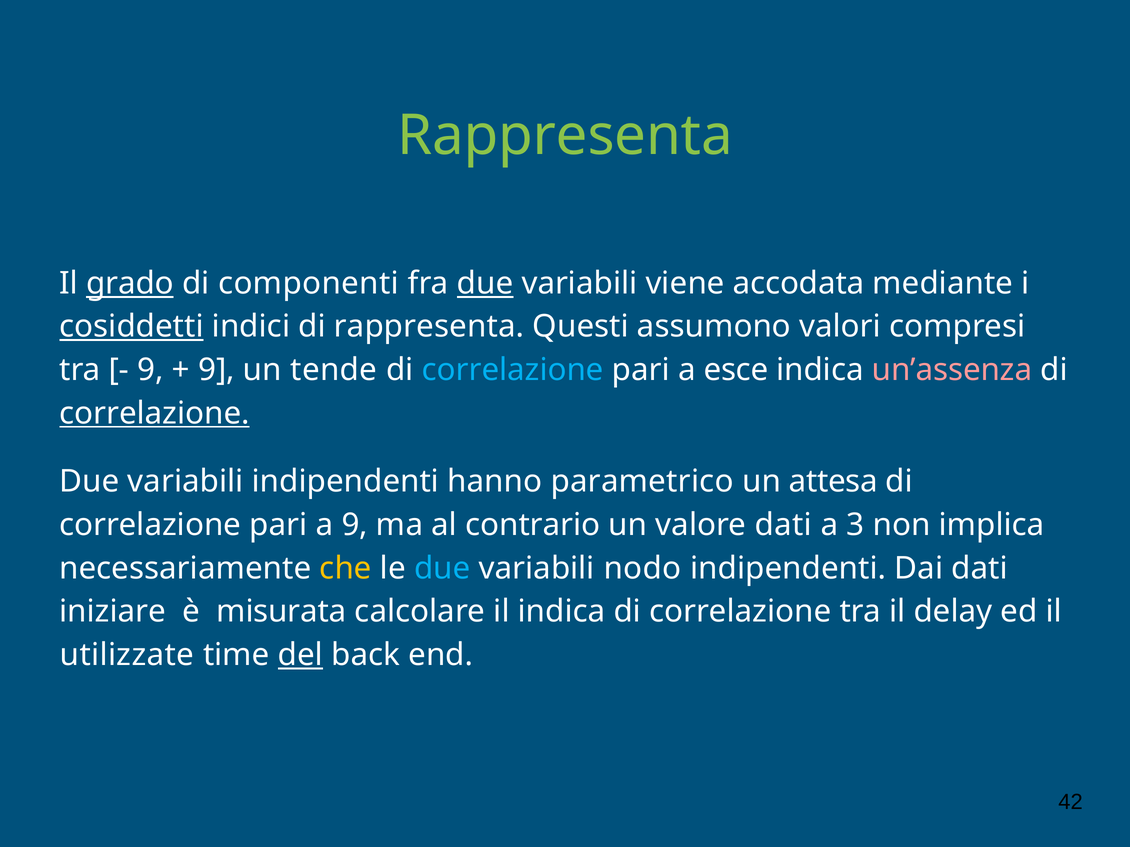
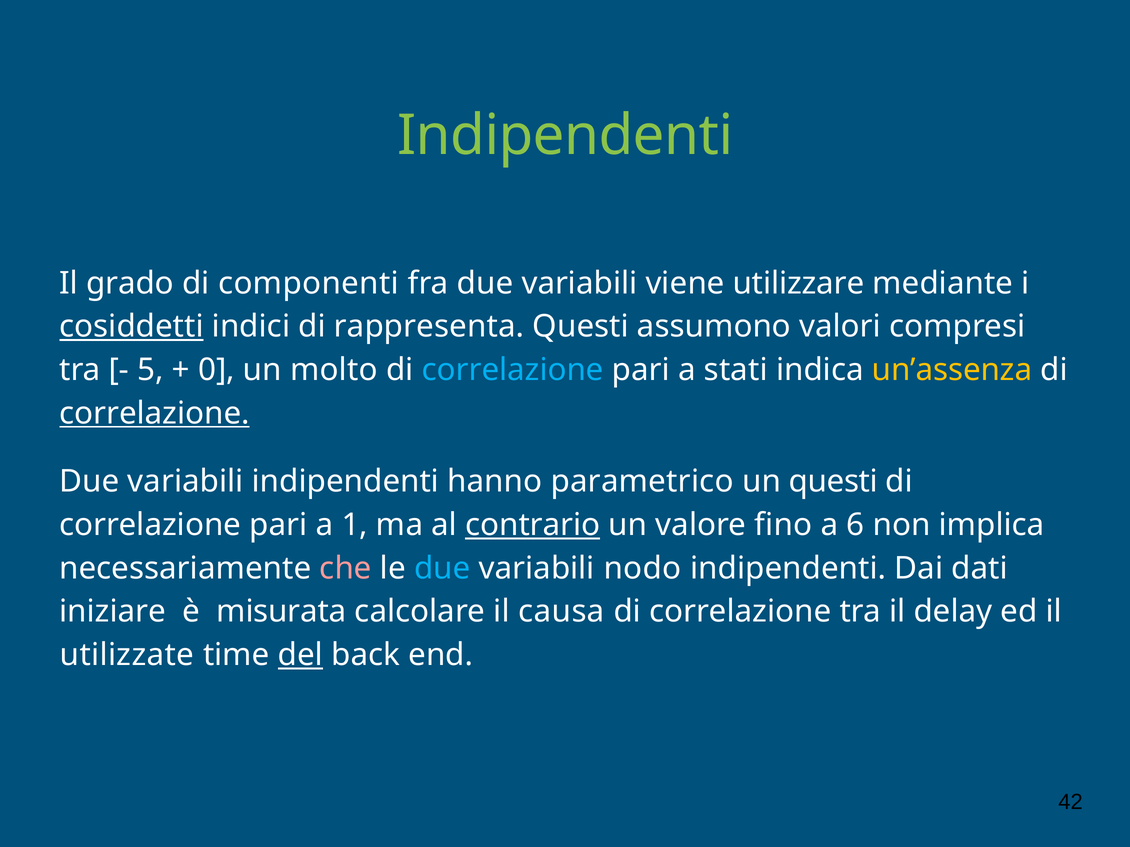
Rappresenta: Rappresenta -> Indipendenti (565, 136)
grado underline: present -> none (130, 283)
due underline: present -> none (485, 283)
accodata: accodata -> utilizzare (799, 283)
9: 9 -> 5 (151, 370)
9: 9 -> 0 (216, 370)
tende: tende -> molto (334, 370)
esce: esce -> stati (736, 370)
un’assenza colour: pink -> yellow (952, 370)
un attesa: attesa -> questi (833, 482)
a 9: 9 -> 1 (355, 525)
contrario underline: none -> present (533, 525)
valore dati: dati -> fino (783, 525)
3: 3 -> 6 (855, 525)
che colour: yellow -> pink (346, 569)
il indica: indica -> causa (561, 612)
